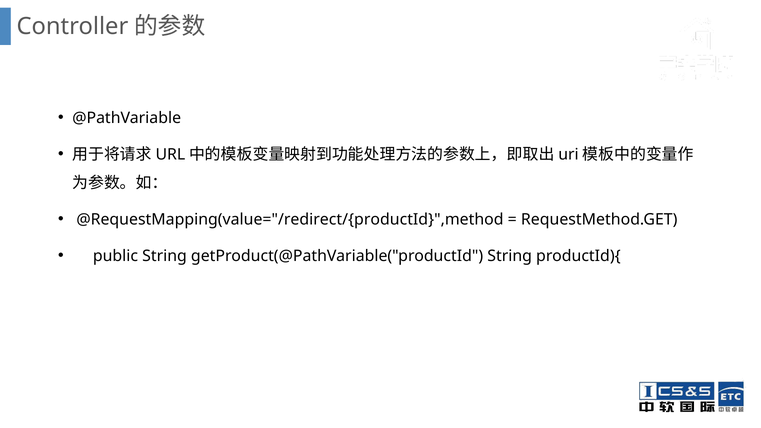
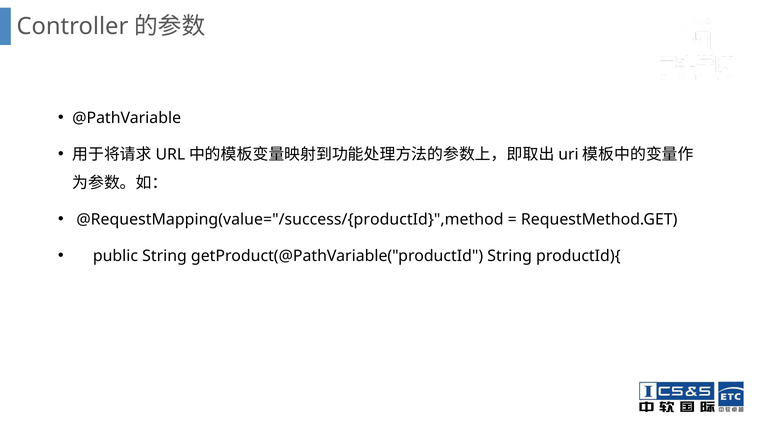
@RequestMapping(value="/redirect/{productId}",method: @RequestMapping(value="/redirect/{productId}",method -> @RequestMapping(value="/success/{productId}",method (290, 220)
